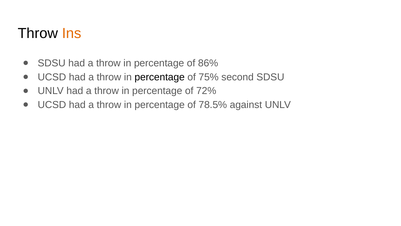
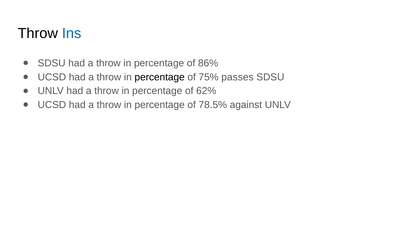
Ins colour: orange -> blue (72, 33)
second: second -> passes (238, 77)
72%: 72% -> 62% (206, 91)
